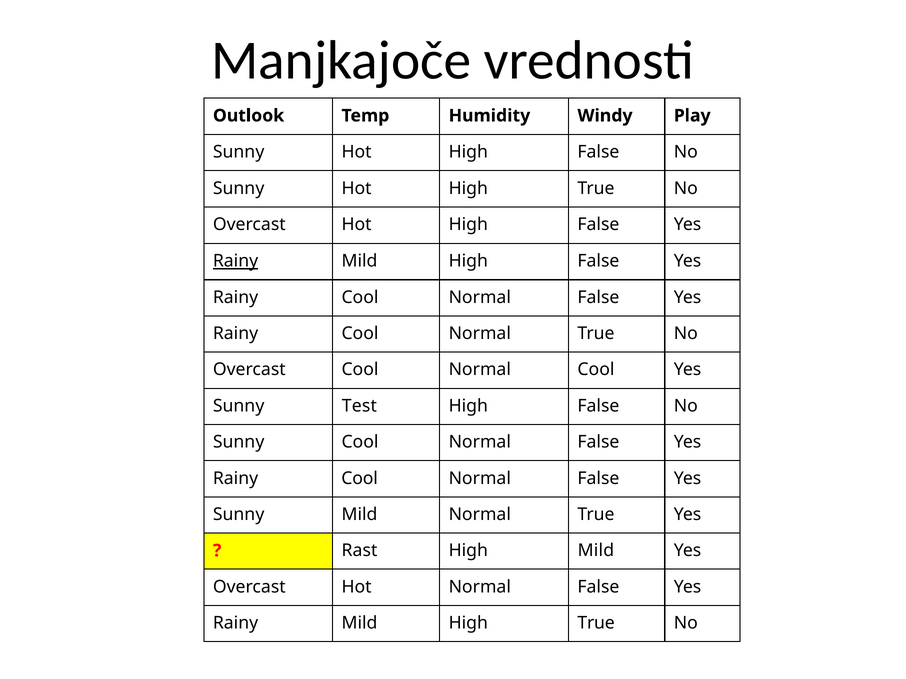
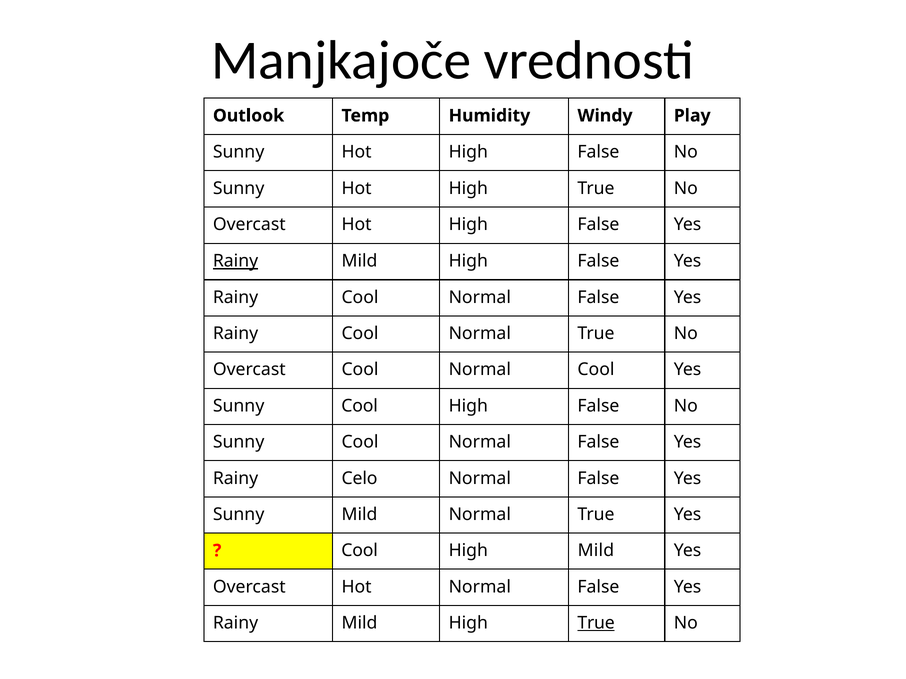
Test: Test -> Cool (360, 406)
Cool: Cool -> Celo (360, 479)
Rast: Rast -> Cool (360, 551)
True underline: none -> present (596, 623)
